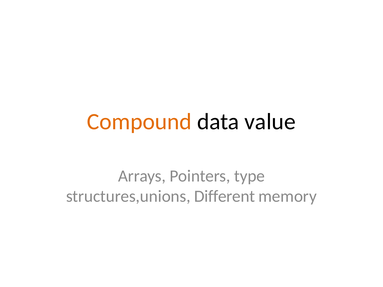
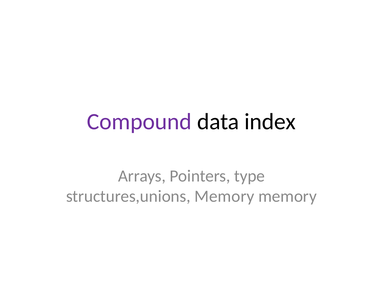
Compound colour: orange -> purple (139, 122)
value: value -> index (270, 122)
structures,unions Different: Different -> Memory (224, 197)
